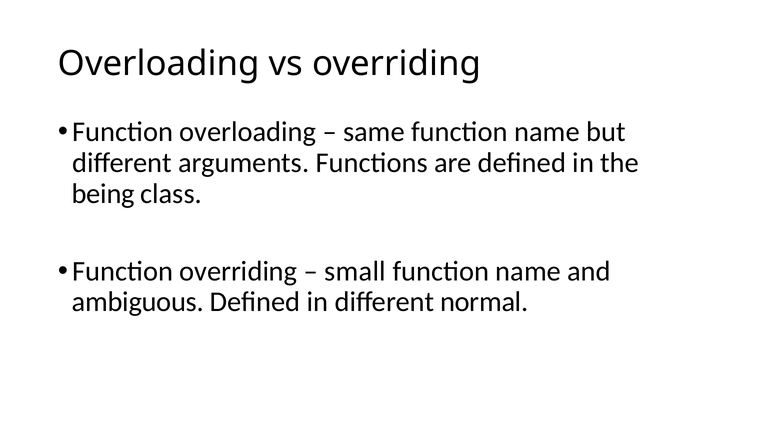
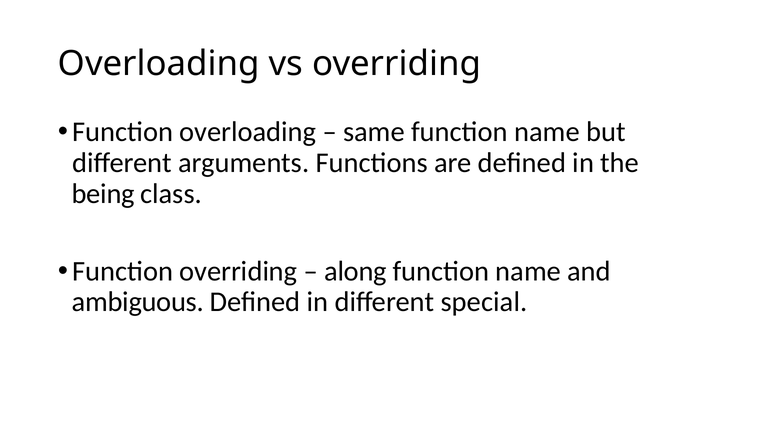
small: small -> along (355, 271)
normal: normal -> special (484, 302)
